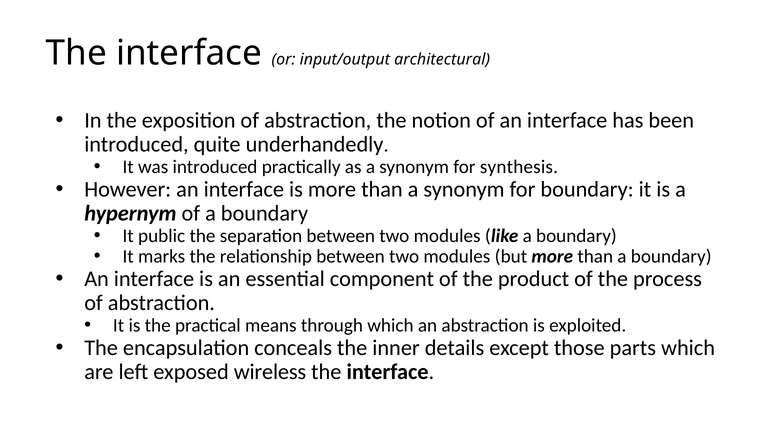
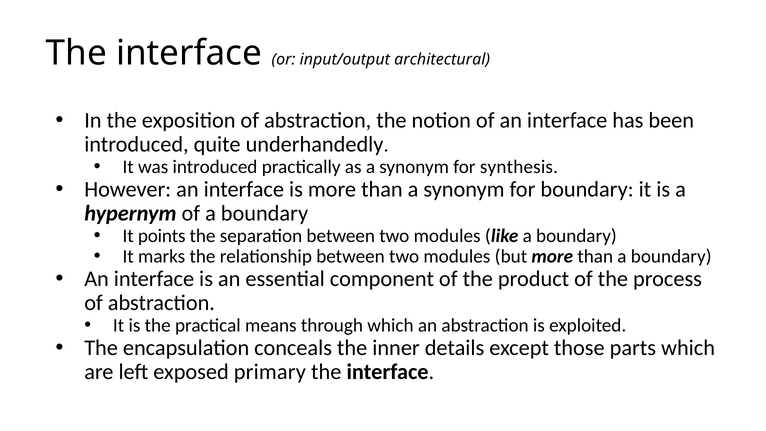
public: public -> points (162, 236)
wireless: wireless -> primary (270, 372)
